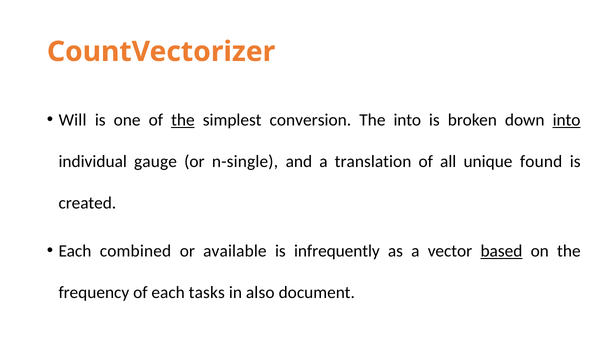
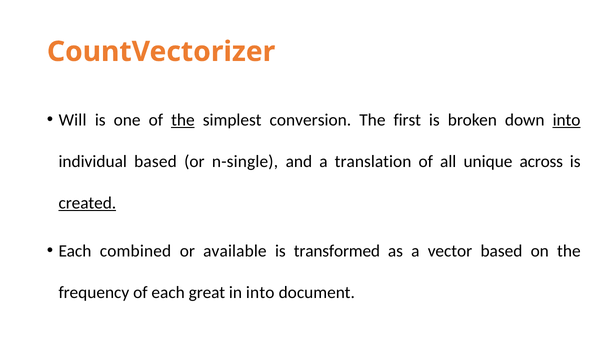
The into: into -> first (407, 120)
individual gauge: gauge -> based (155, 162)
found: found -> across (541, 162)
created underline: none -> present (87, 203)
infrequently: infrequently -> transformed (337, 251)
based underline: present -> none (501, 251)
tasks: tasks -> great (207, 293)
in also: also -> into (260, 293)
